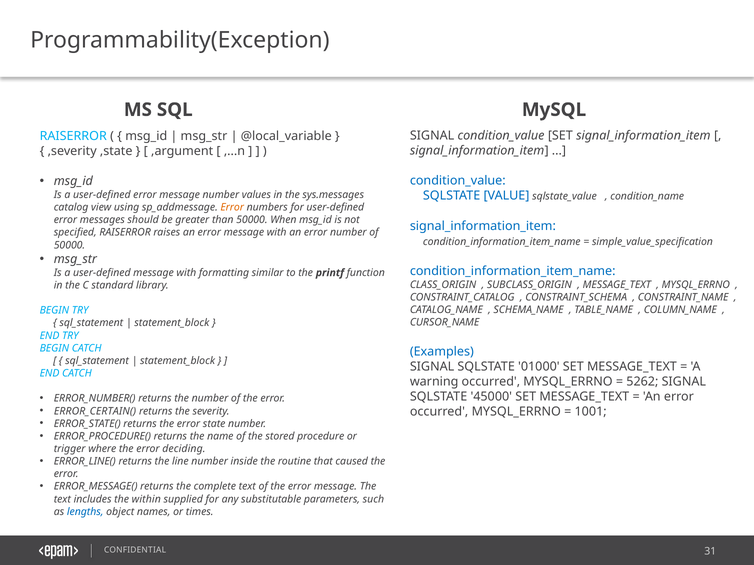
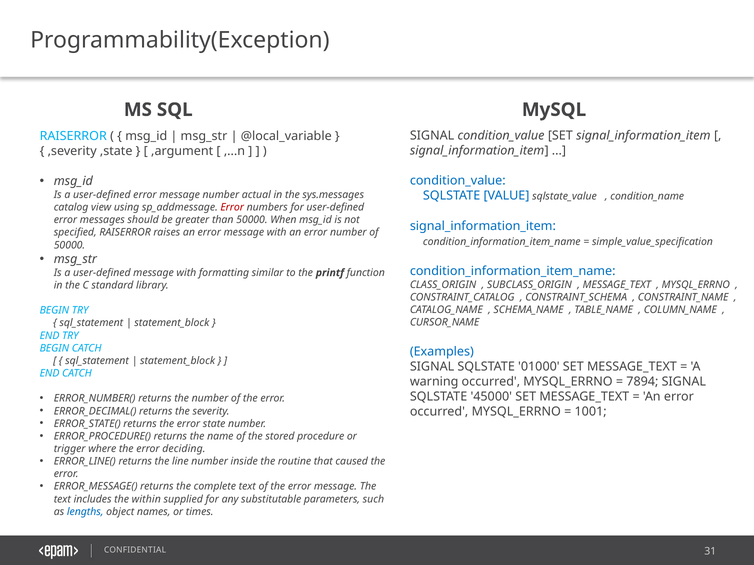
values: values -> actual (256, 195)
Error colour: orange -> red (232, 208)
5262: 5262 -> 7894 (642, 382)
ERROR_CERTAIN(: ERROR_CERTAIN( -> ERROR_DECIMAL( (95, 411)
